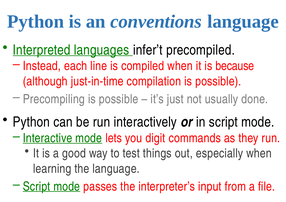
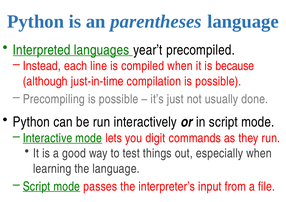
conventions: conventions -> parentheses (156, 21)
infer’t: infer’t -> year’t (148, 50)
